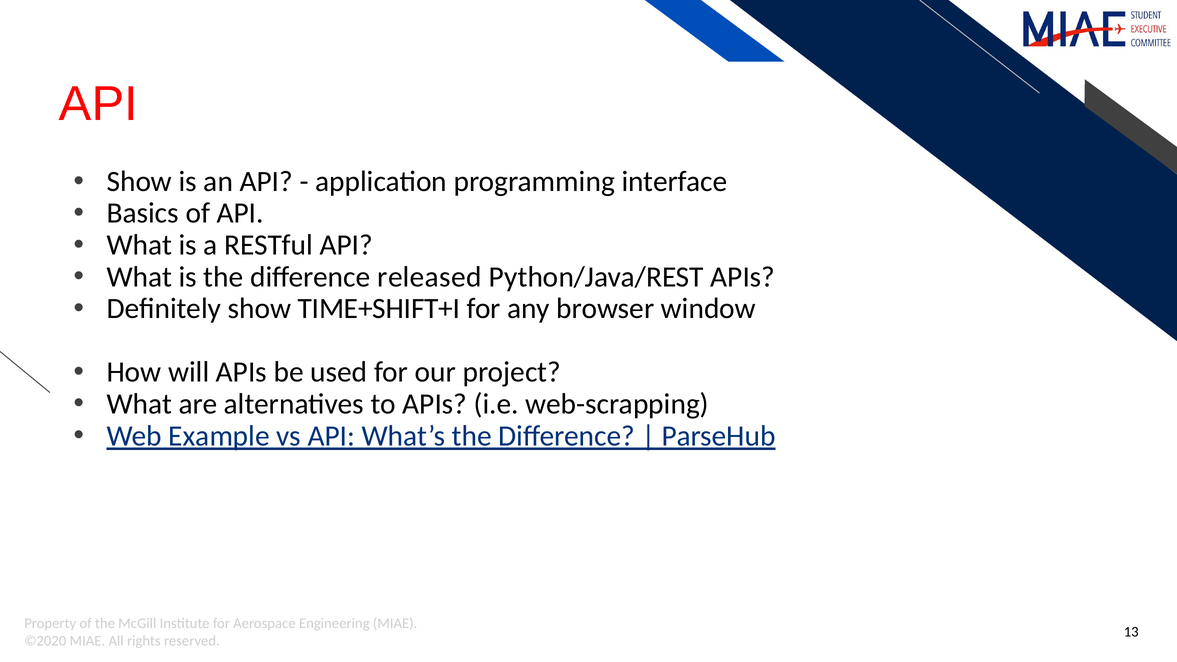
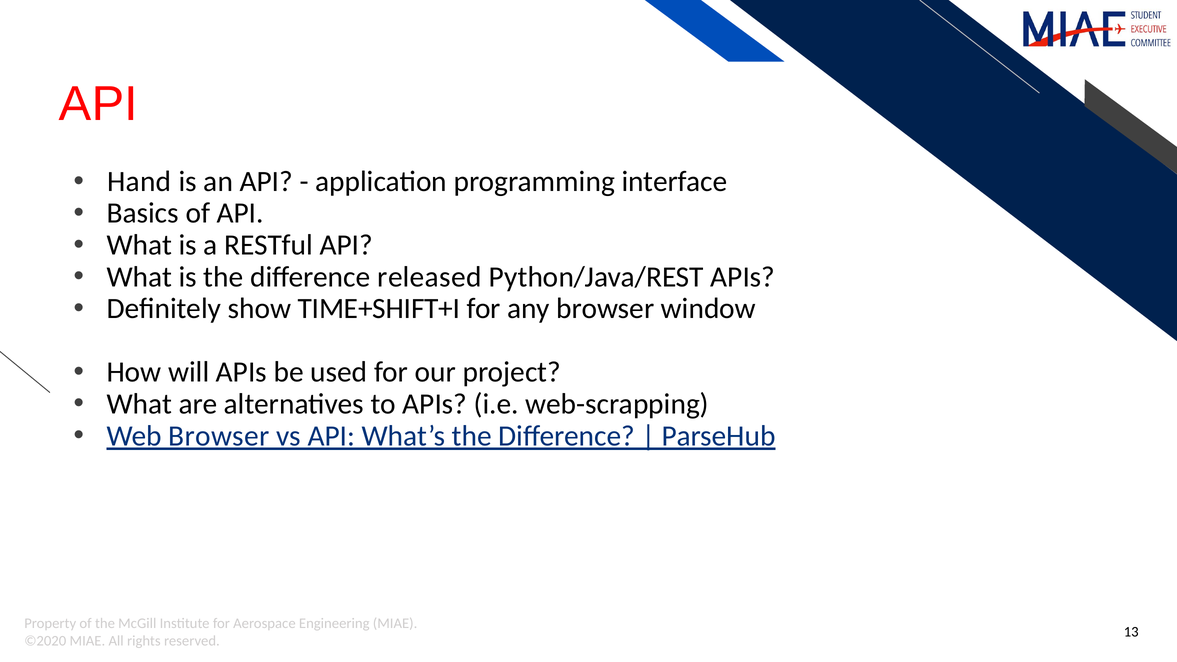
Show: Show -> Hand (139, 182)
Web Example: Example -> Browser (219, 436)
